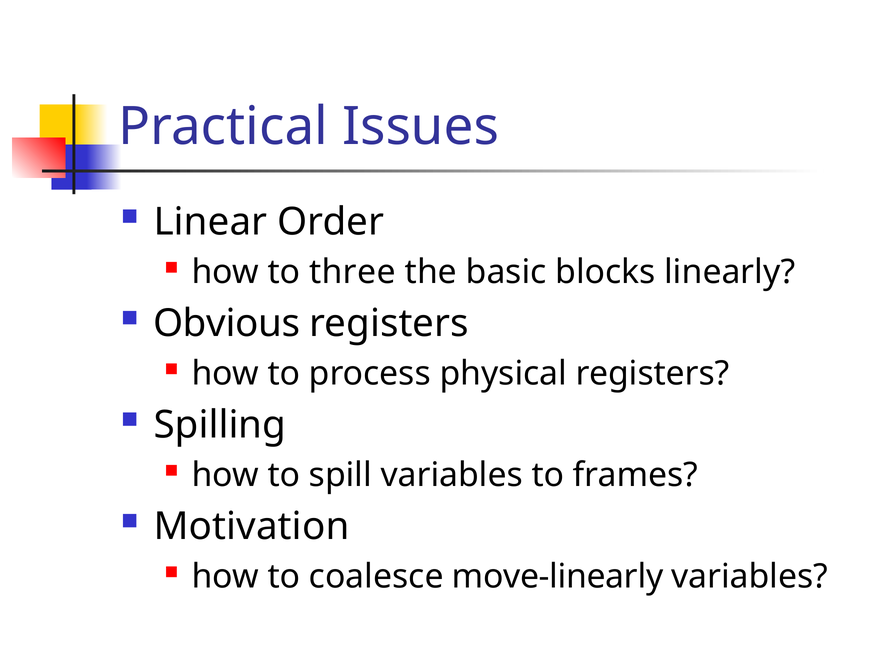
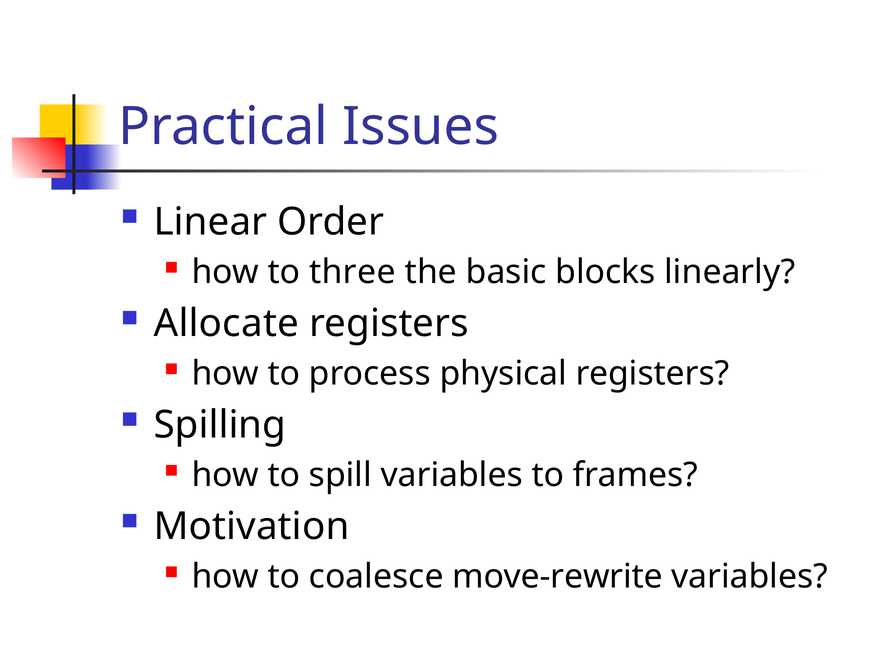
Obvious: Obvious -> Allocate (226, 323)
move-linearly: move-linearly -> move-rewrite (557, 576)
